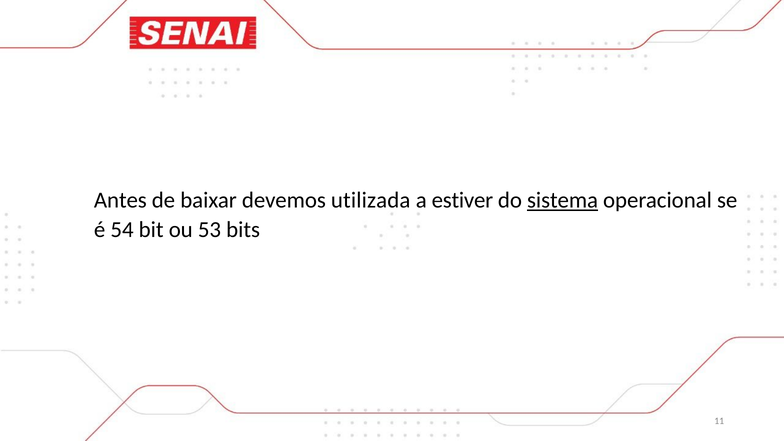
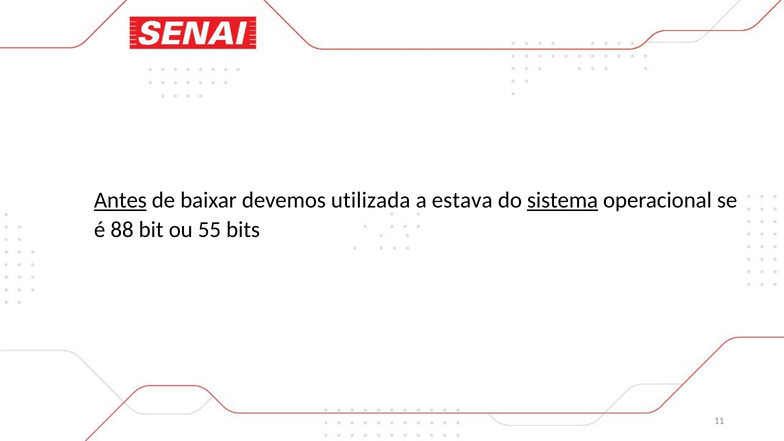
Antes underline: none -> present (120, 200)
estiver: estiver -> estava (462, 200)
54: 54 -> 88 (122, 230)
53: 53 -> 55 (210, 230)
